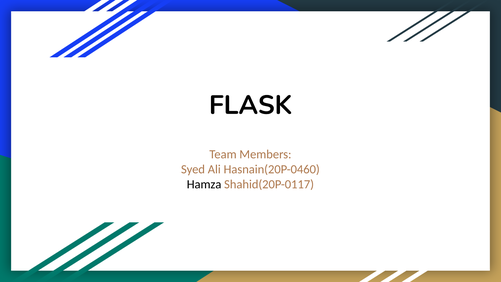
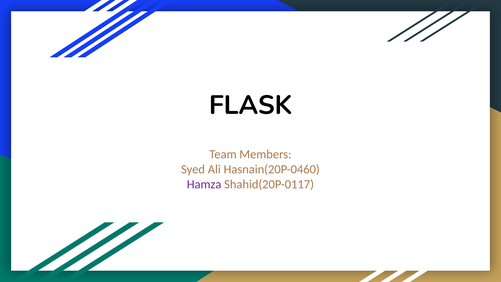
Hamza colour: black -> purple (204, 184)
